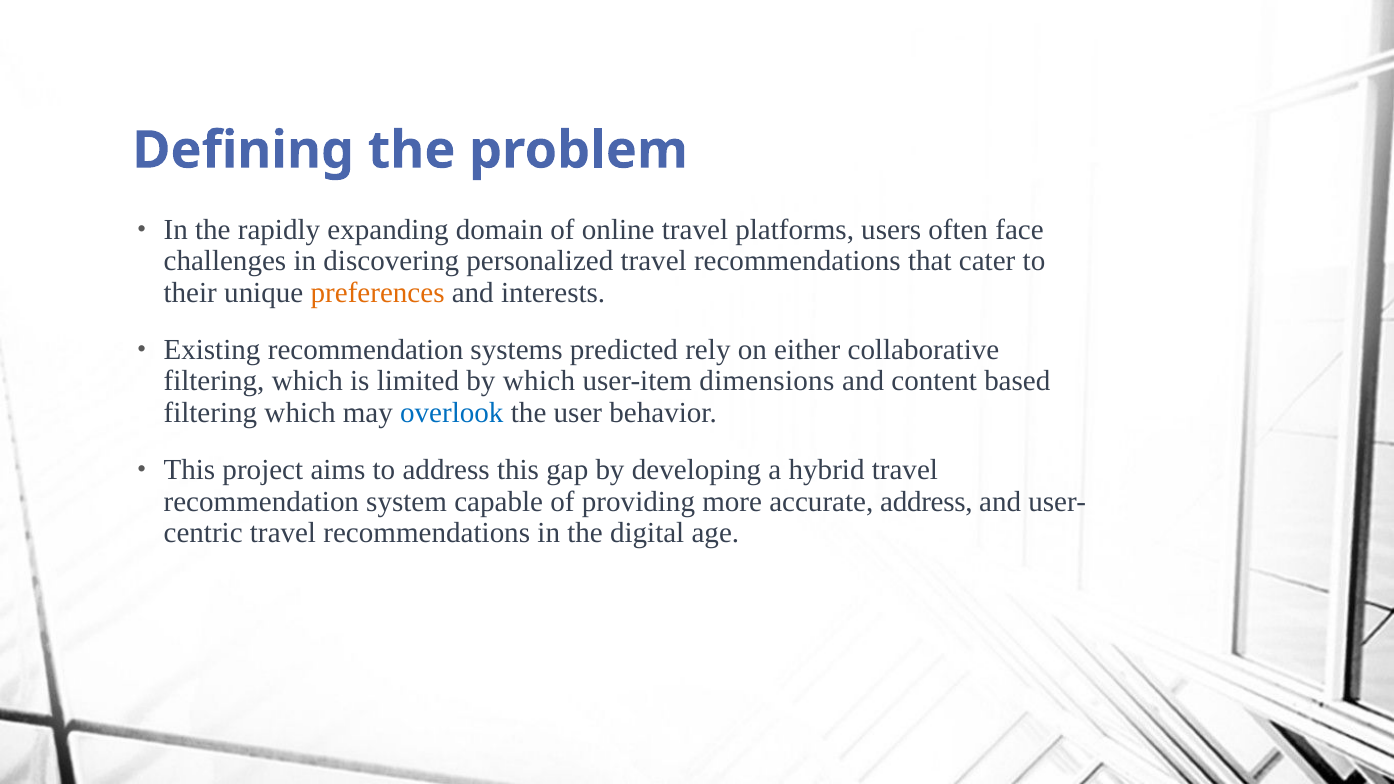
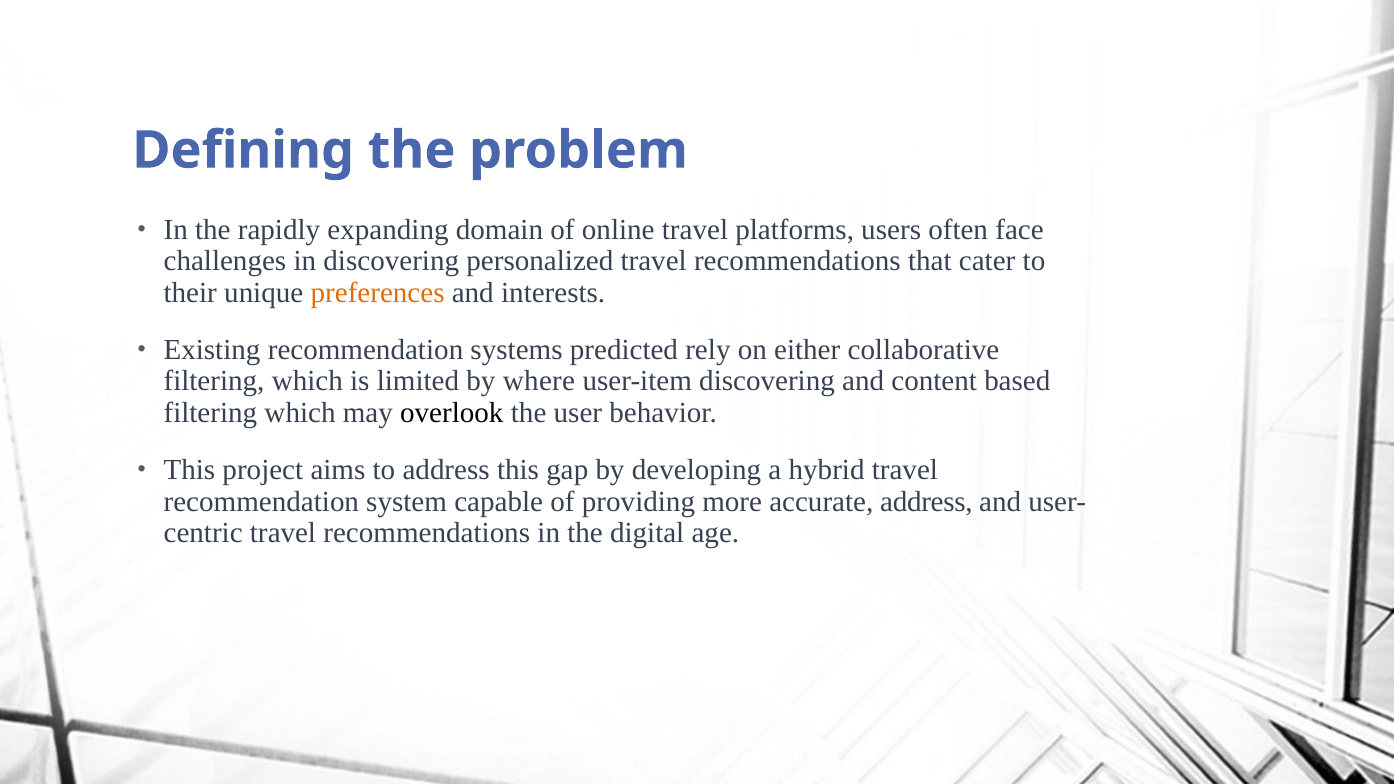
by which: which -> where (539, 382)
user-item dimensions: dimensions -> discovering (767, 382)
overlook colour: blue -> black (452, 413)
